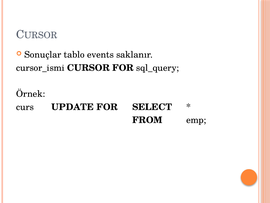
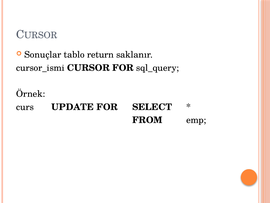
events: events -> return (100, 55)
